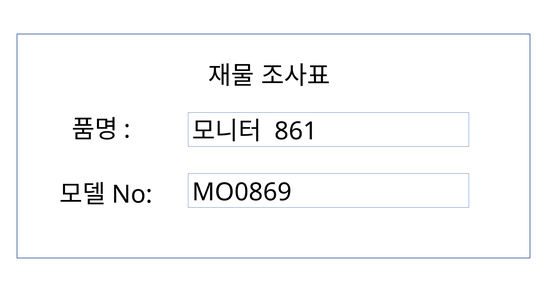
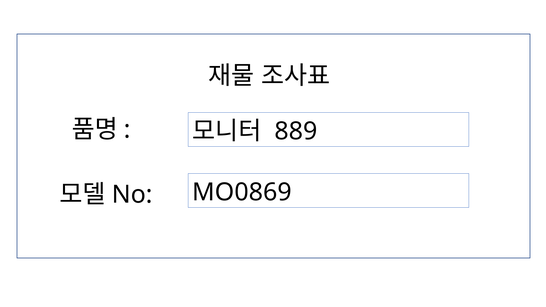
861: 861 -> 889 (296, 131)
